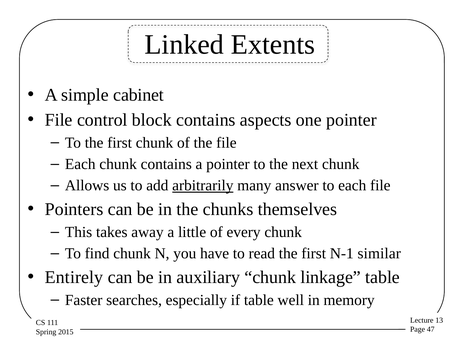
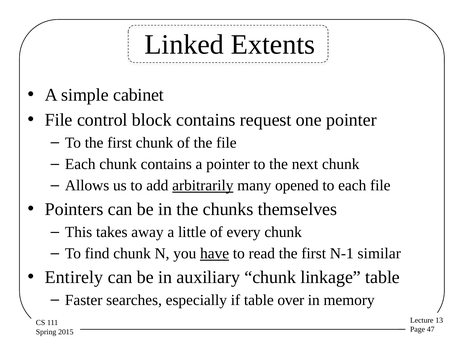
aspects: aspects -> request (266, 120)
answer: answer -> opened (297, 186)
have underline: none -> present (215, 254)
well: well -> over (291, 300)
